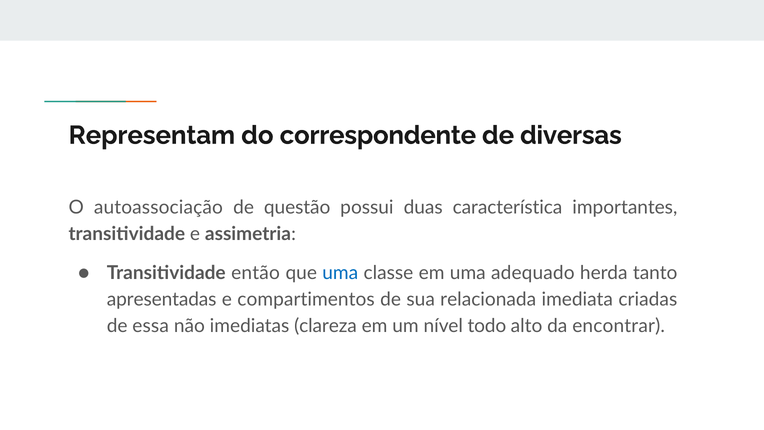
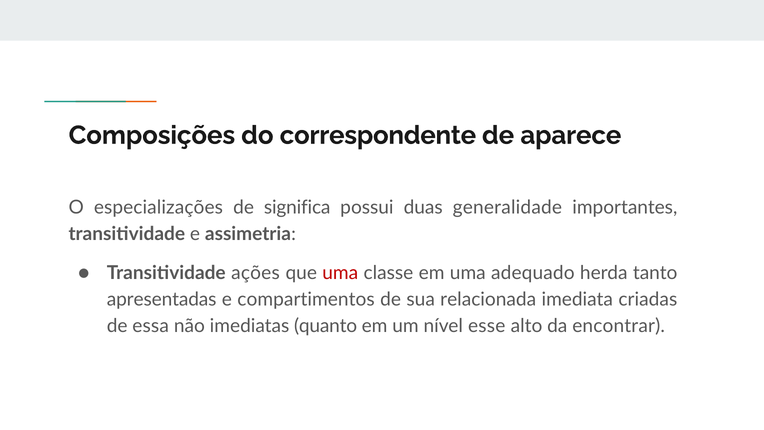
Representam: Representam -> Composições (152, 135)
diversas: diversas -> aparece (571, 135)
autoassociação: autoassociação -> especializações (158, 208)
questão: questão -> significa (297, 208)
característica: característica -> generalidade (507, 208)
então: então -> ações (255, 273)
uma colour: blue -> red (340, 273)
clareza: clareza -> quanto (326, 326)
todo: todo -> esse (487, 326)
